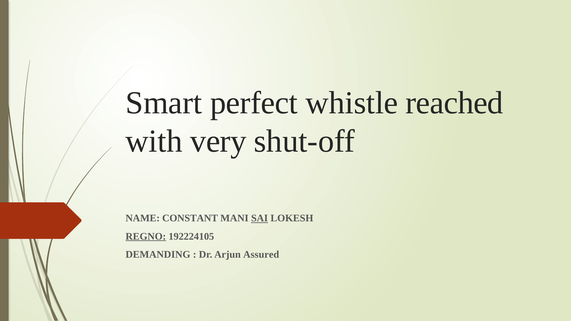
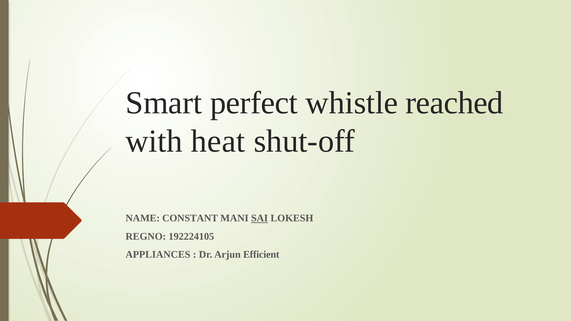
very: very -> heat (218, 141)
REGNO underline: present -> none (146, 236)
DEMANDING: DEMANDING -> APPLIANCES (158, 255)
Assured: Assured -> Efficient (261, 255)
